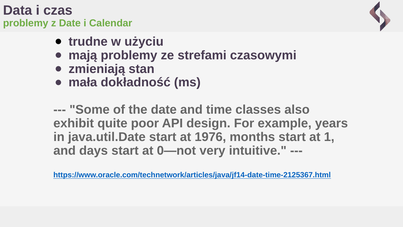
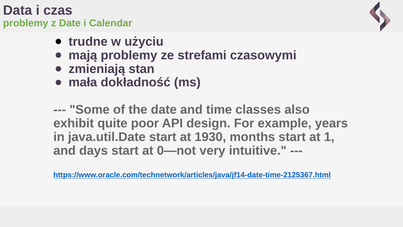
1976: 1976 -> 1930 (210, 137)
